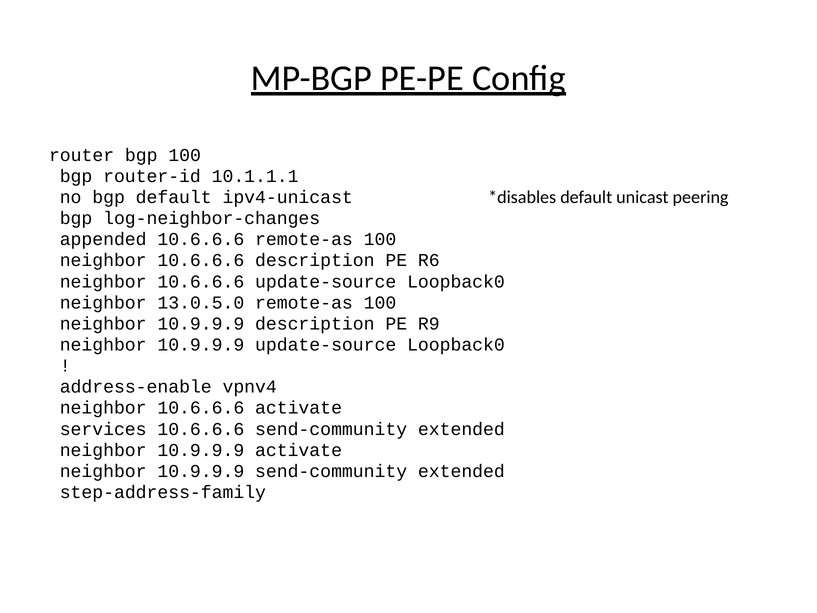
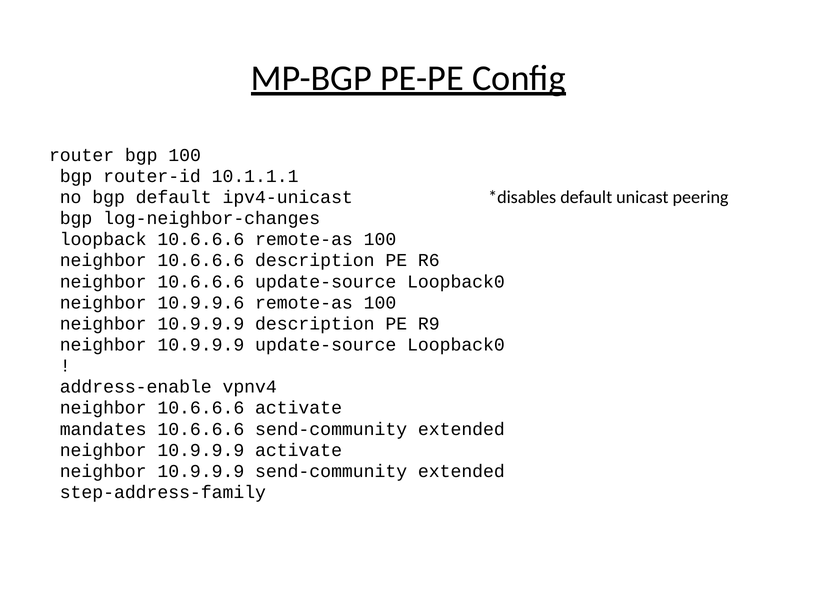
appended: appended -> loopback (103, 239)
13.0.5.0: 13.0.5.0 -> 10.9.9.6 (201, 302)
services: services -> mandates (103, 429)
